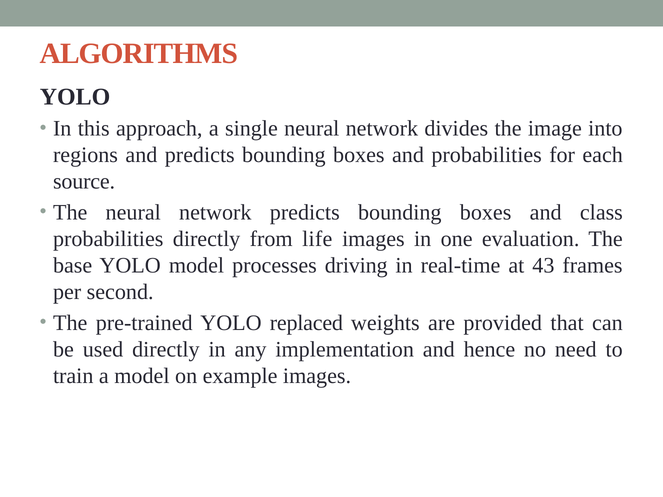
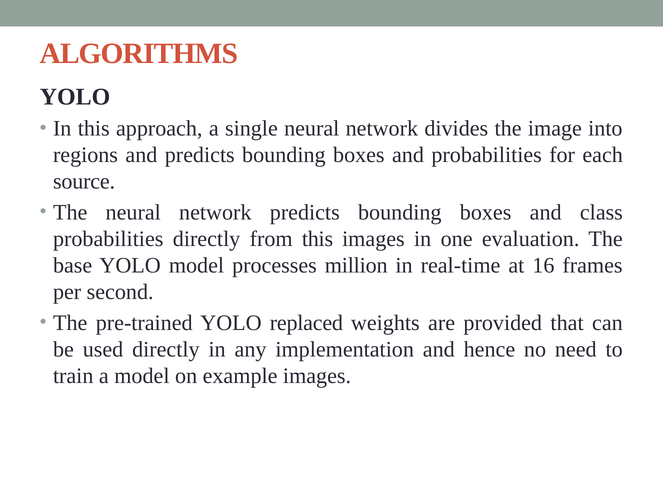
from life: life -> this (317, 239)
driving: driving -> million (356, 266)
43: 43 -> 16 (543, 266)
